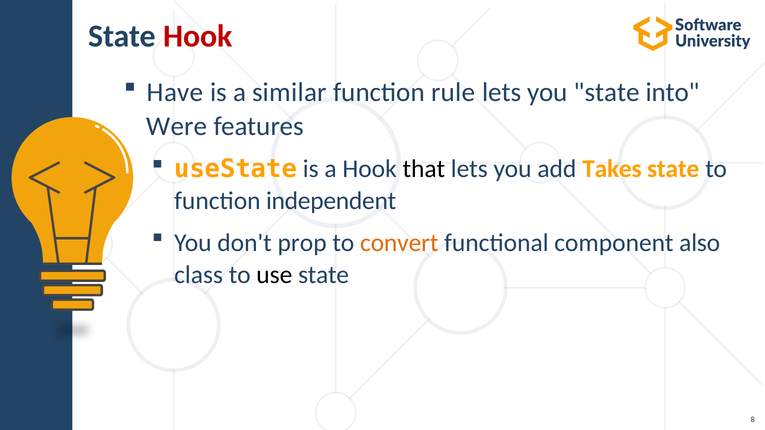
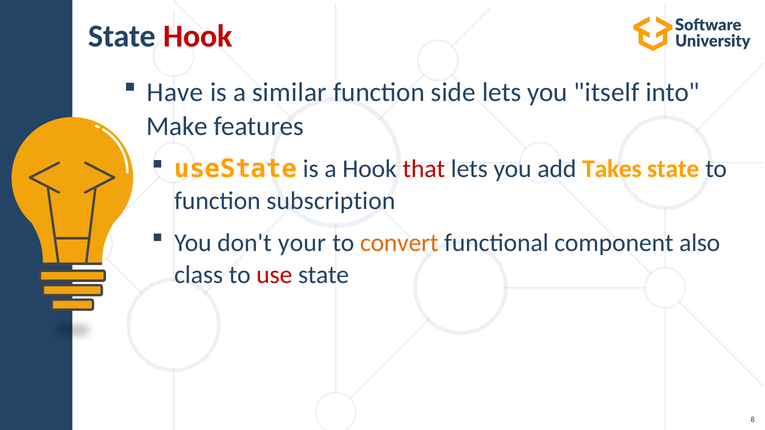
rule: rule -> side (453, 92)
you state: state -> itself (607, 92)
Were: Were -> Make (177, 126)
that colour: black -> red (424, 169)
independent: independent -> subscription (331, 201)
prop: prop -> your (302, 243)
use colour: black -> red (274, 275)
